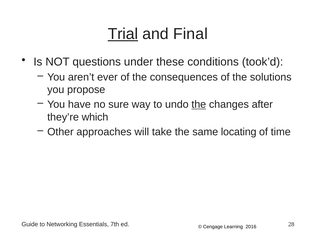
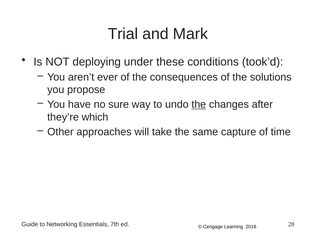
Trial underline: present -> none (123, 34)
Final: Final -> Mark (191, 34)
questions: questions -> deploying (97, 62)
locating: locating -> capture (239, 132)
